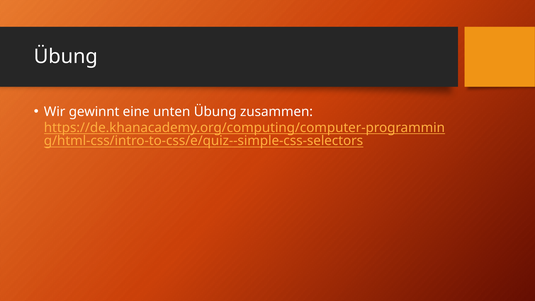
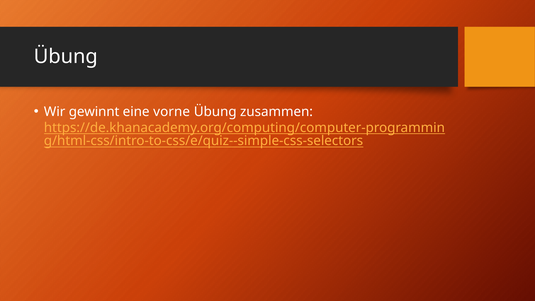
unten: unten -> vorne (172, 112)
